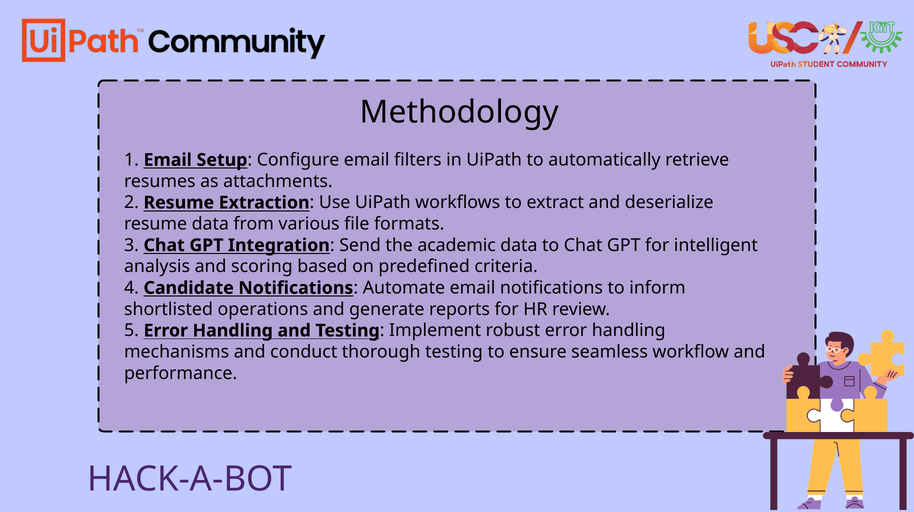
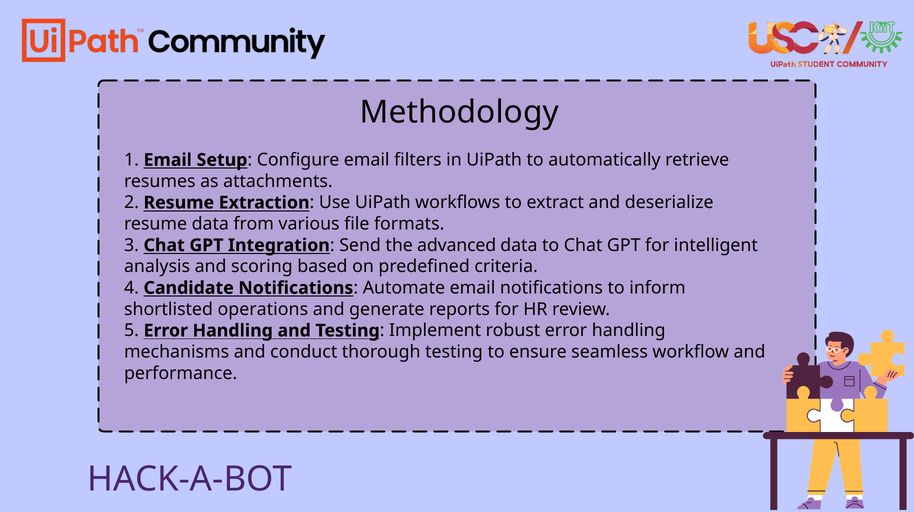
academic: academic -> advanced (457, 245)
